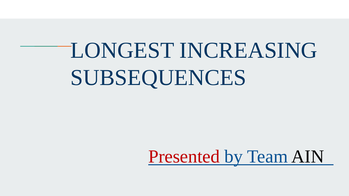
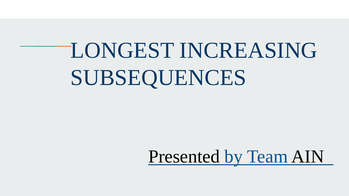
Presented colour: red -> black (184, 157)
